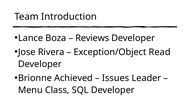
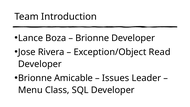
Reviews: Reviews -> Brionne (92, 38)
Achieved: Achieved -> Amicable (74, 78)
